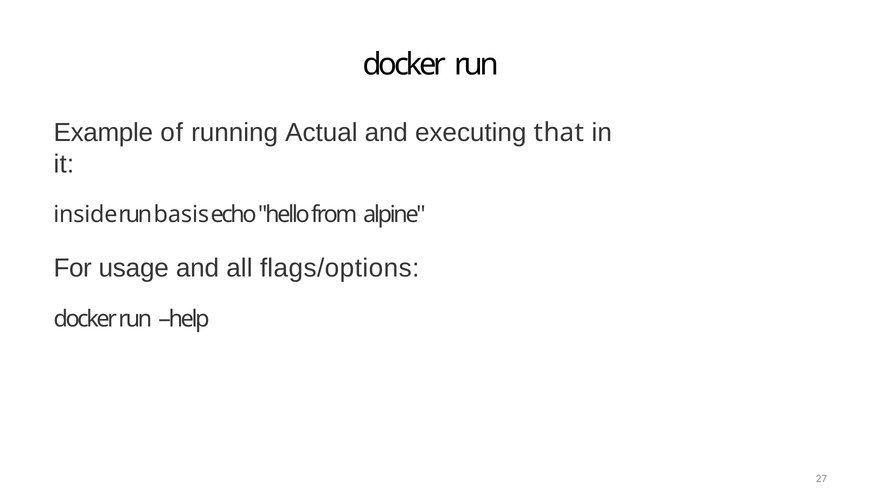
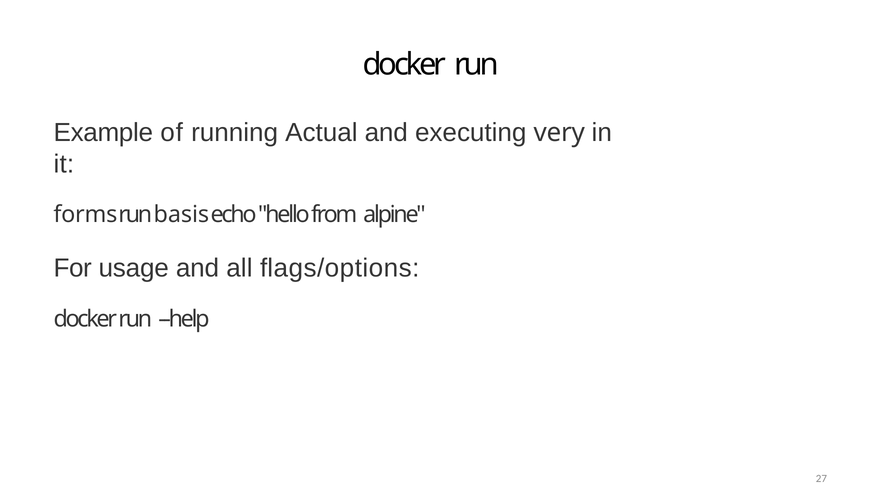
that: that -> very (559, 133)
inside: inside -> forms (85, 215)
